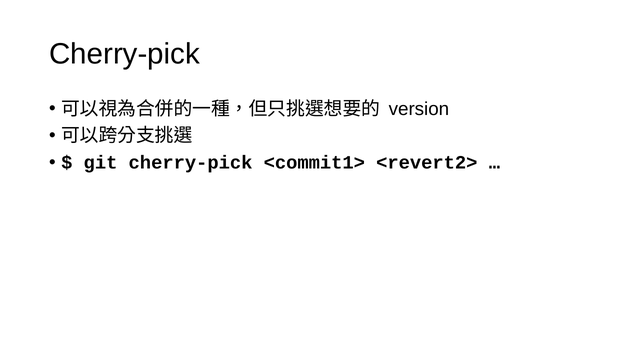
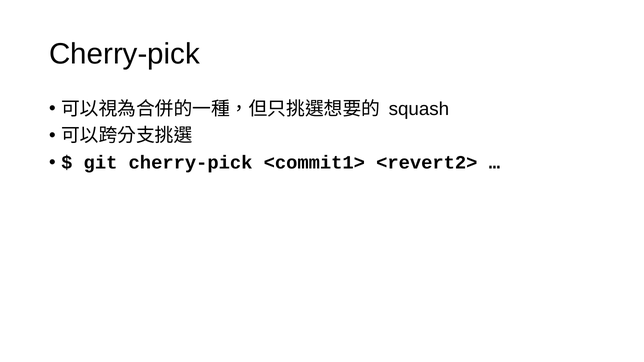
version: version -> squash (419, 109)
